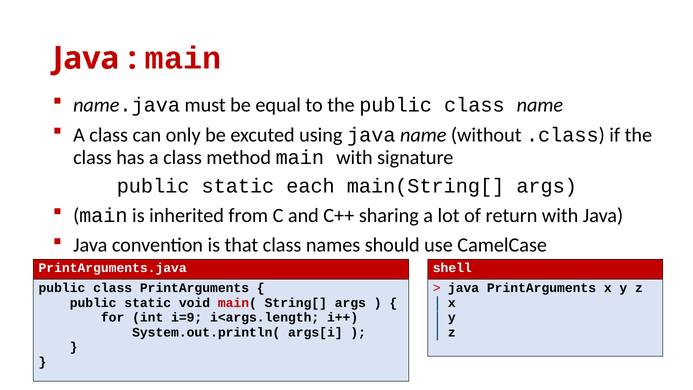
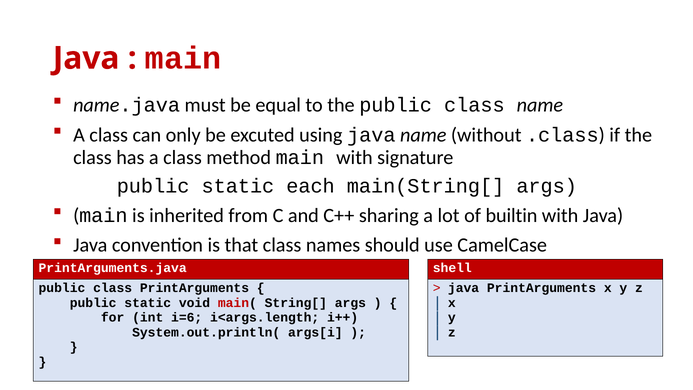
return: return -> builtin (511, 215)
i=9: i=9 -> i=6 (187, 317)
